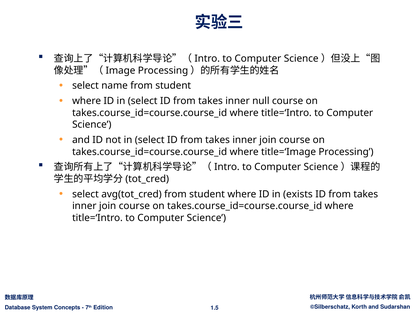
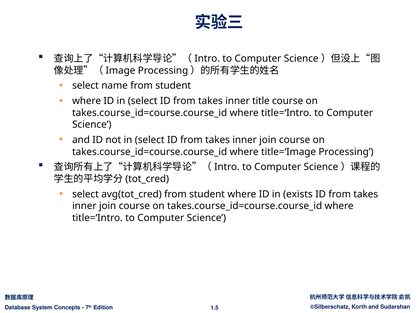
null: null -> title (261, 101)
